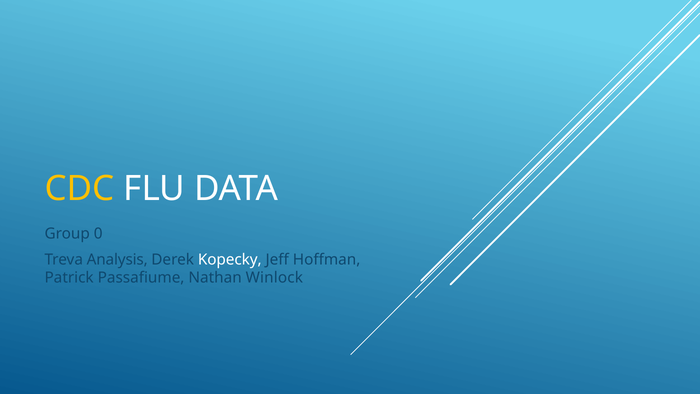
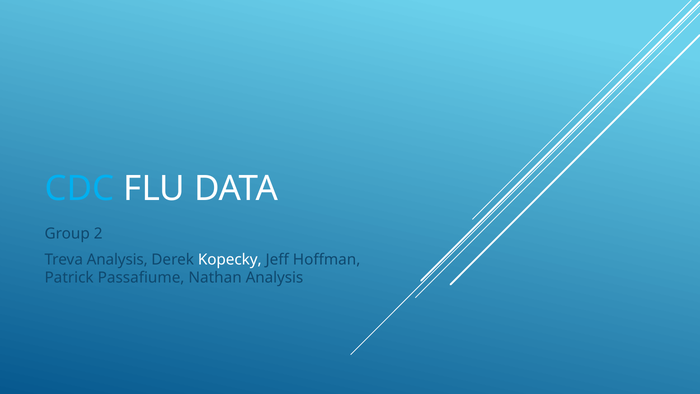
CDC colour: yellow -> light blue (79, 189)
0: 0 -> 2 (98, 234)
Nathan Winlock: Winlock -> Analysis (274, 278)
